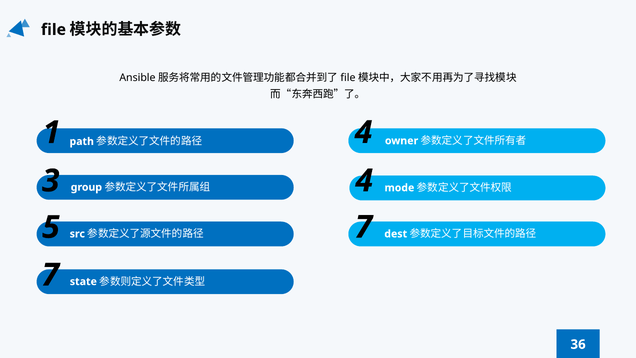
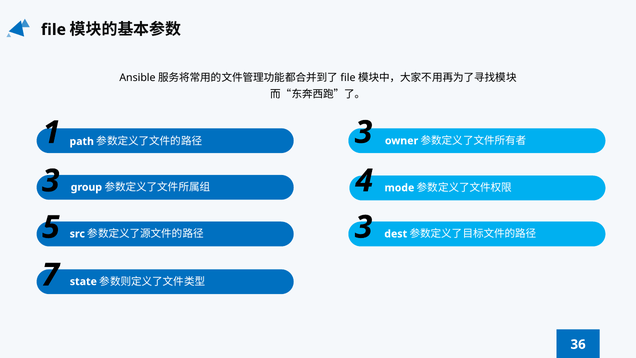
1 4: 4 -> 3 (364, 132)
5 7: 7 -> 3 (364, 227)
